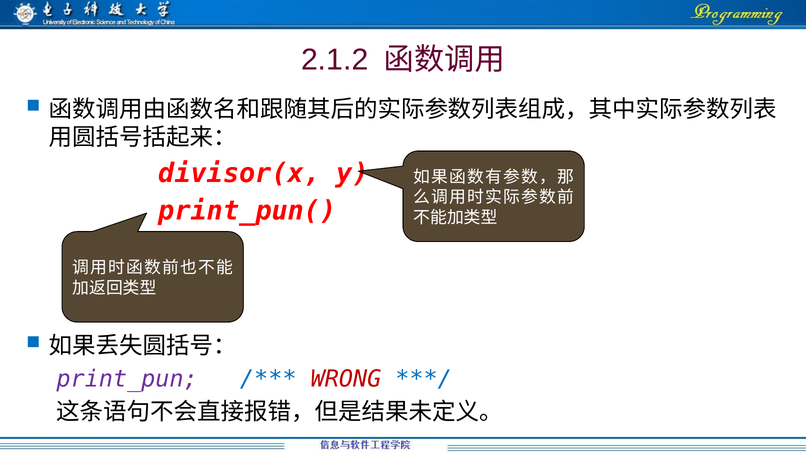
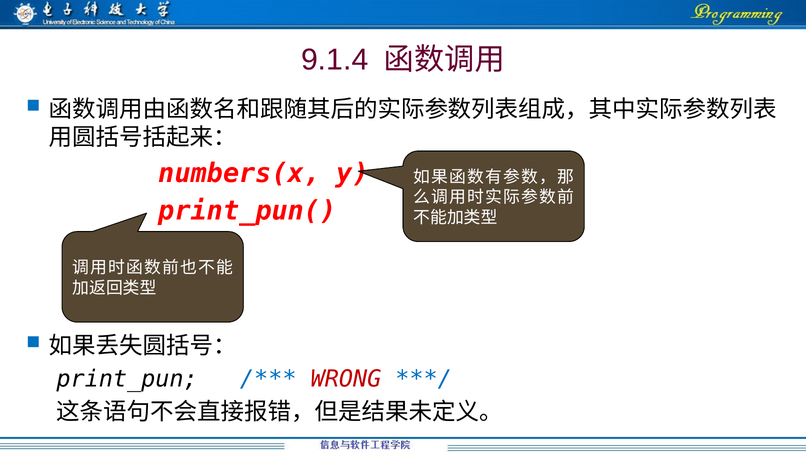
2.1.2: 2.1.2 -> 9.1.4 (335, 60)
divisor(x: divisor(x -> numbers(x (239, 174)
print_pun colour: purple -> black (127, 379)
